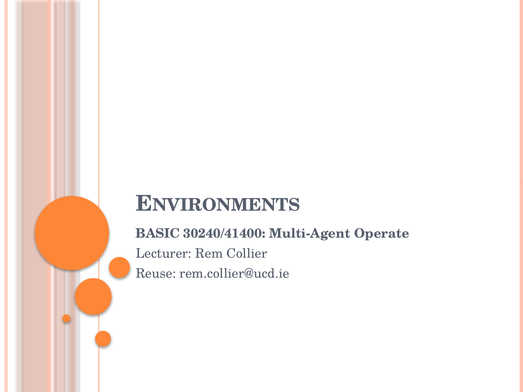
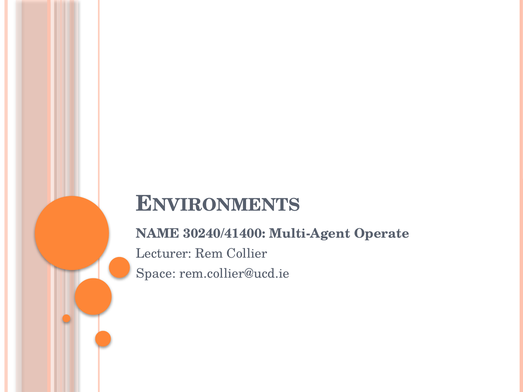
BASIC: BASIC -> NAME (158, 234)
Reuse: Reuse -> Space (156, 274)
